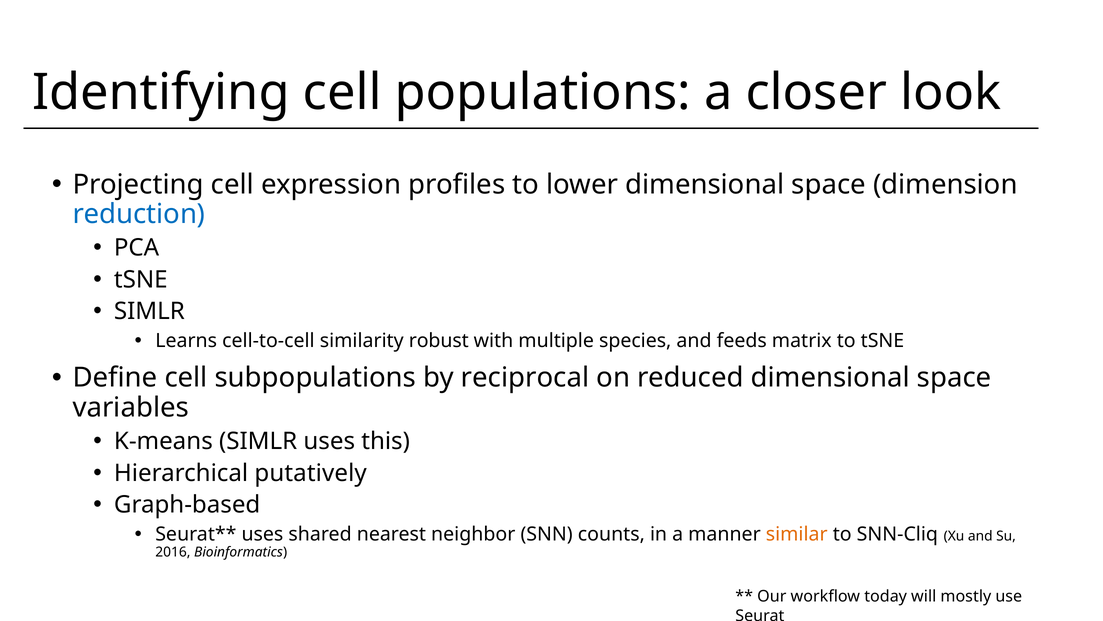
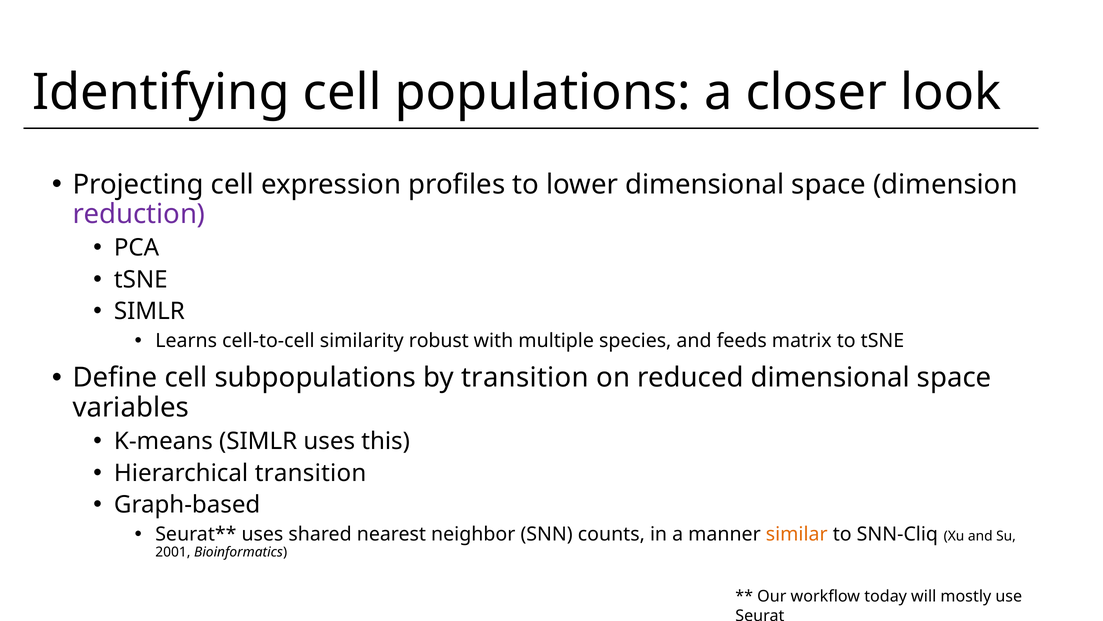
reduction colour: blue -> purple (139, 214)
by reciprocal: reciprocal -> transition (525, 377)
Hierarchical putatively: putatively -> transition (311, 473)
2016: 2016 -> 2001 (173, 552)
